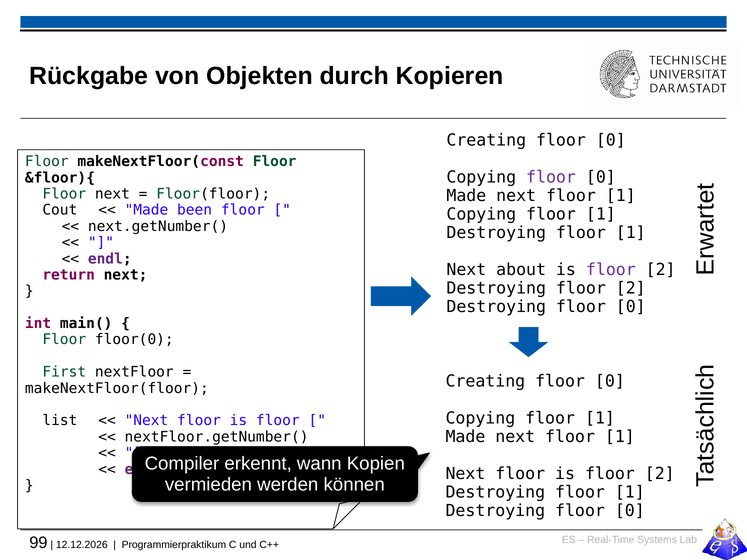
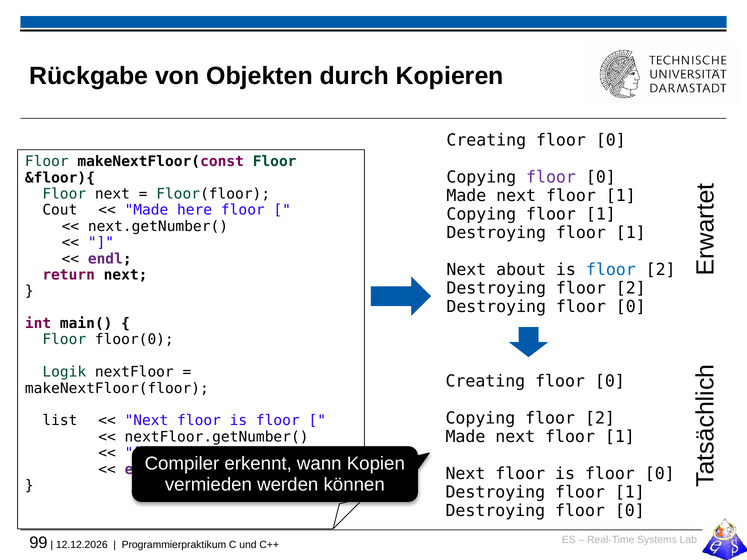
been: been -> here (195, 210)
floor colour: purple -> blue (611, 270)
First: First -> Logik (64, 372)
1: 1 -> 2 (600, 418)
floor is floor 2: 2 -> 0 (660, 474)
